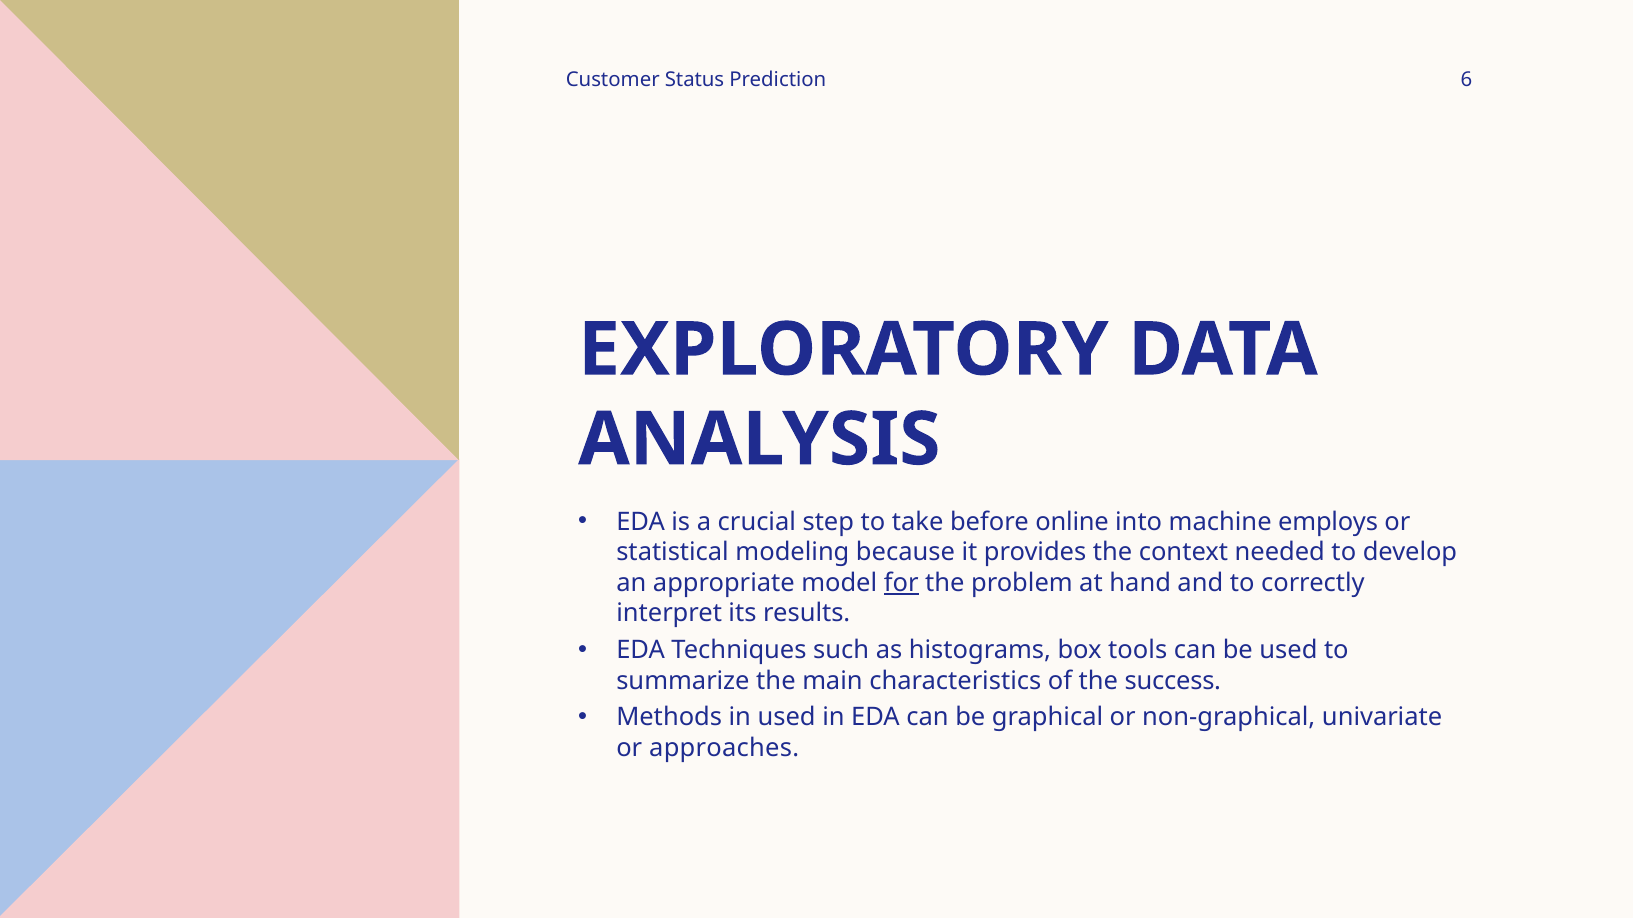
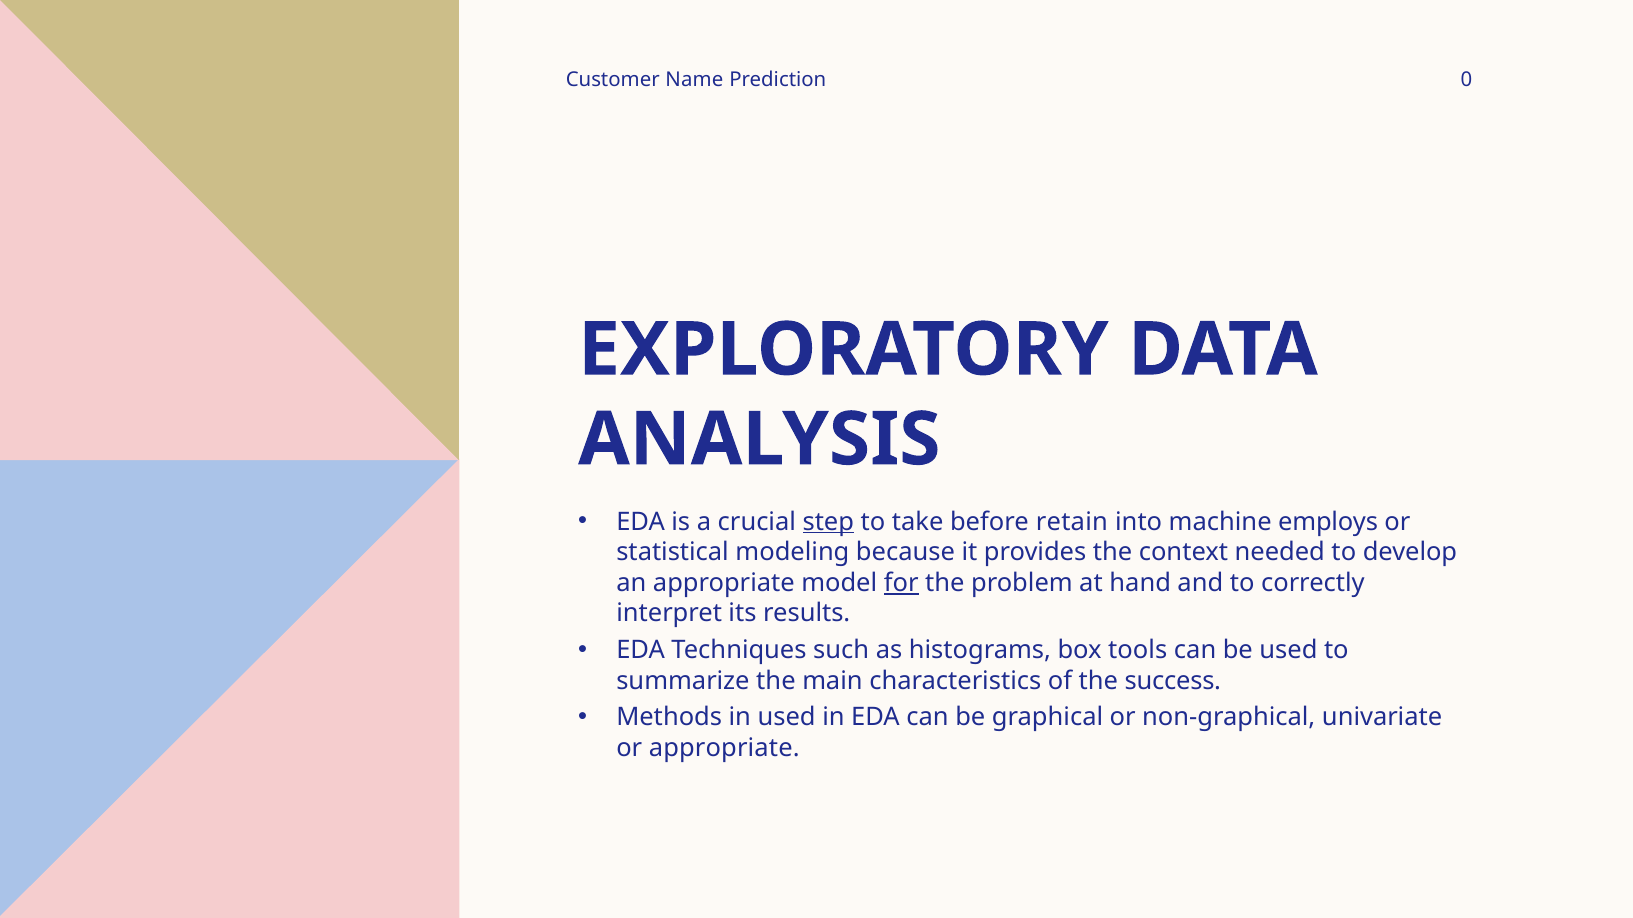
Status: Status -> Name (694, 79)
6: 6 -> 0 (1466, 79)
step underline: none -> present (828, 522)
online: online -> retain (1072, 522)
or approaches: approaches -> appropriate (724, 749)
